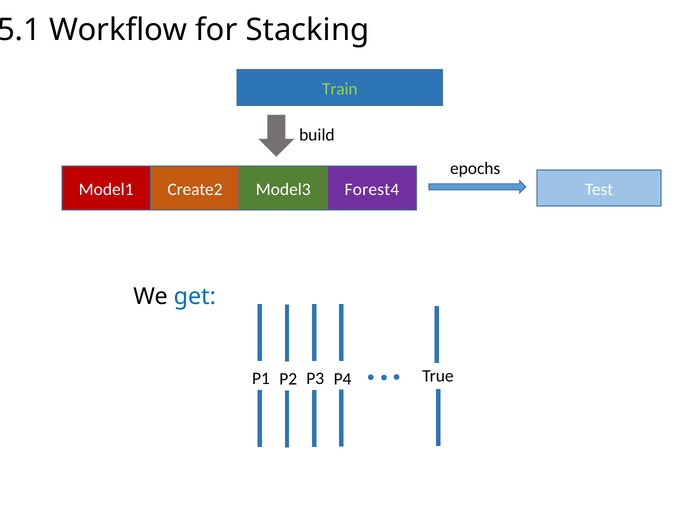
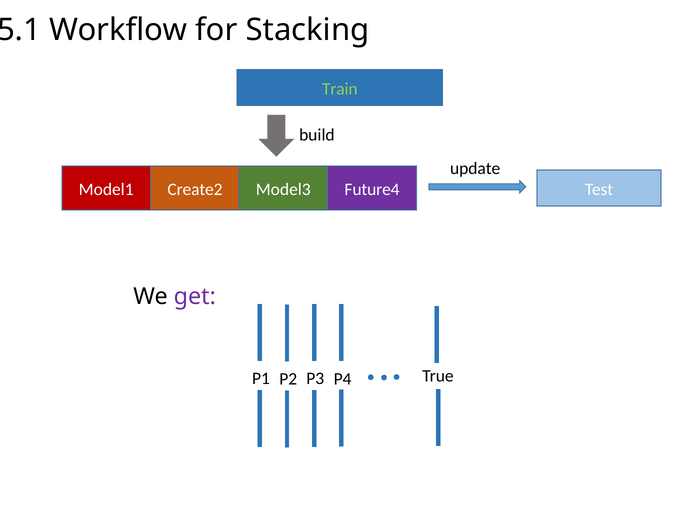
epochs: epochs -> update (475, 169)
Forest4: Forest4 -> Future4 (372, 189)
get colour: blue -> purple (195, 296)
